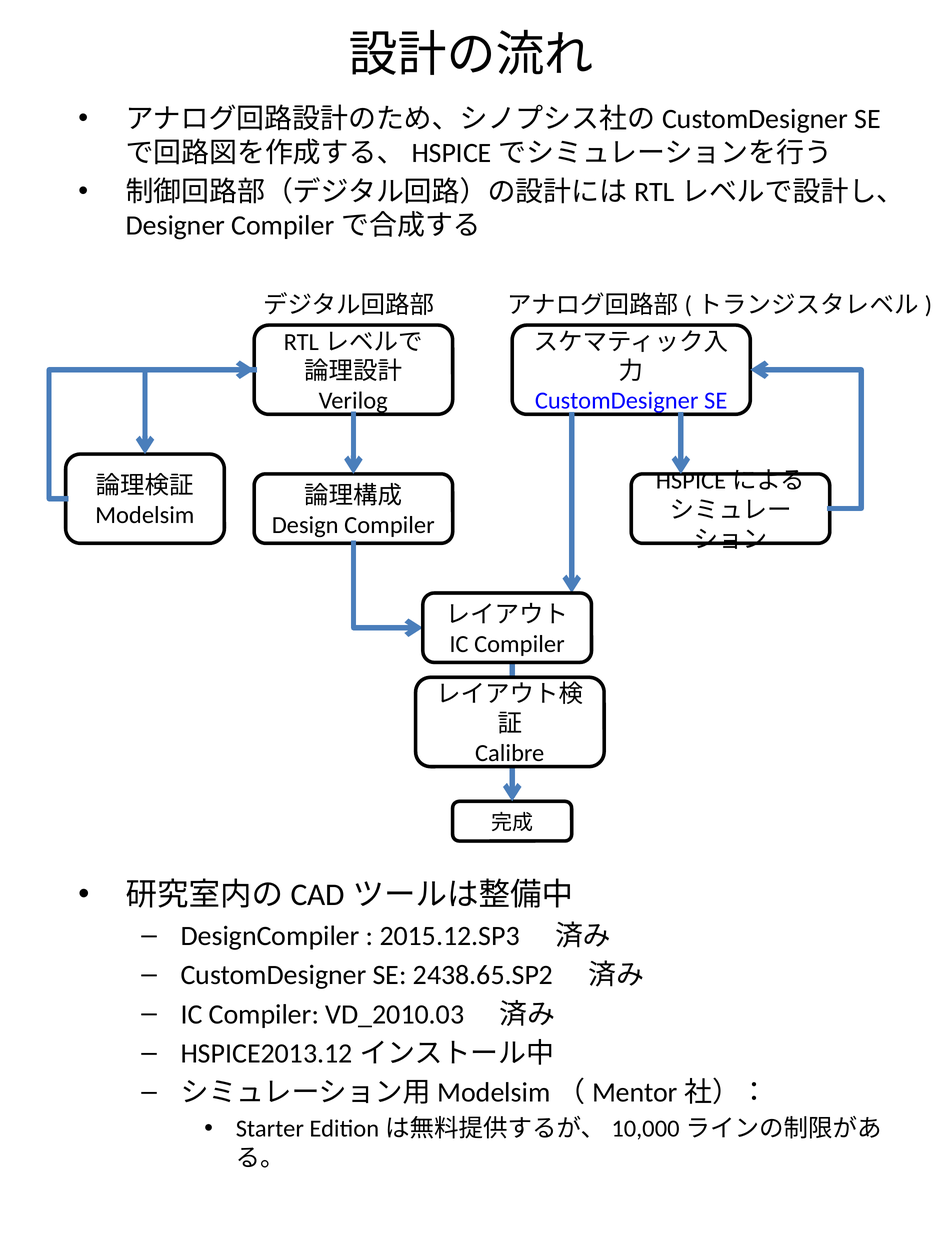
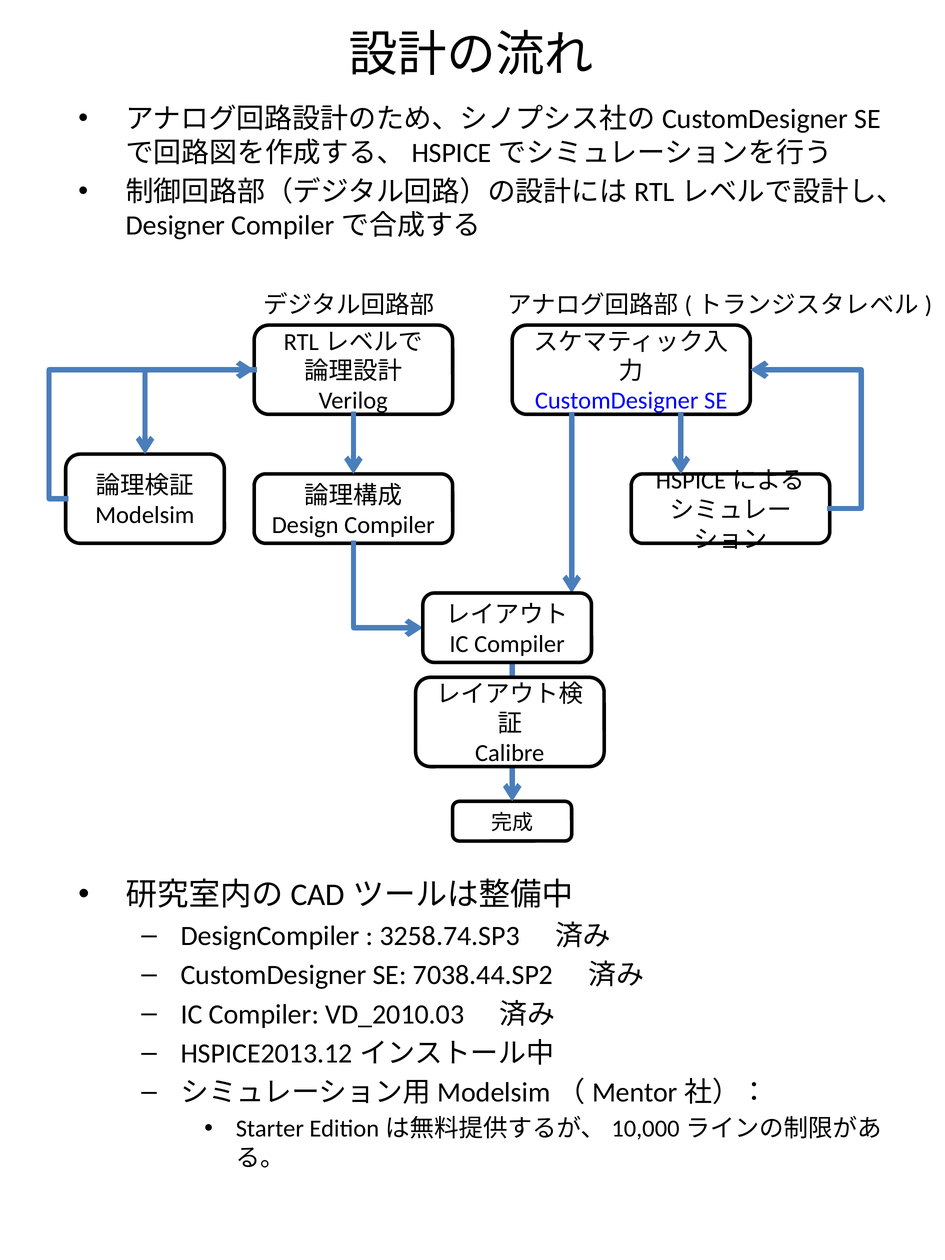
2015.12.SP3: 2015.12.SP3 -> 3258.74.SP3 (450, 936)
2438.65.SP2: 2438.65.SP2 -> 7038.44.SP2 (483, 975)
